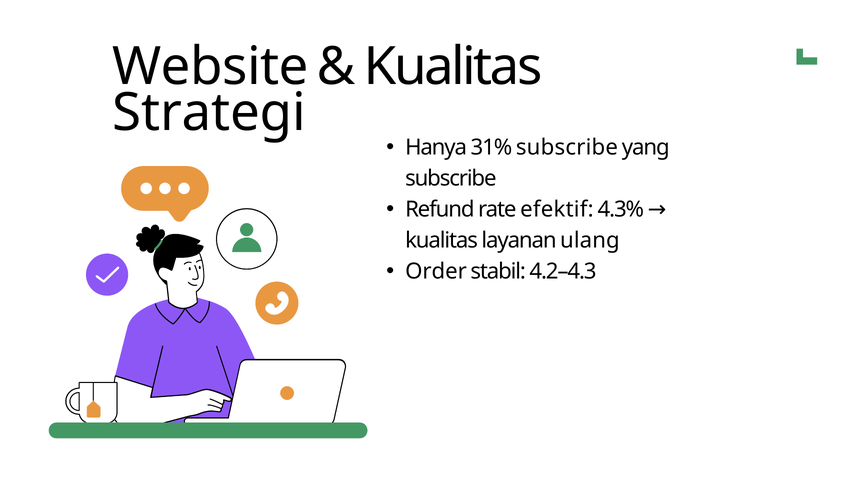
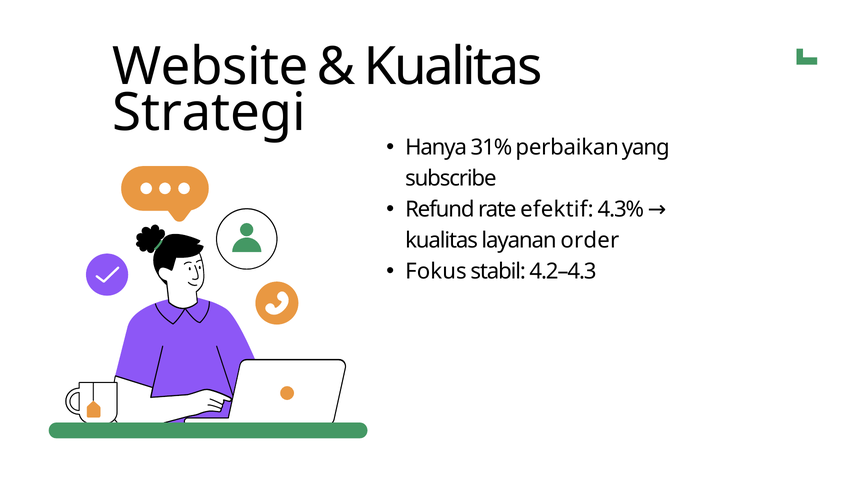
31% subscribe: subscribe -> perbaikan (567, 147)
ulang: ulang -> order (590, 241)
Order: Order -> Fokus (436, 272)
